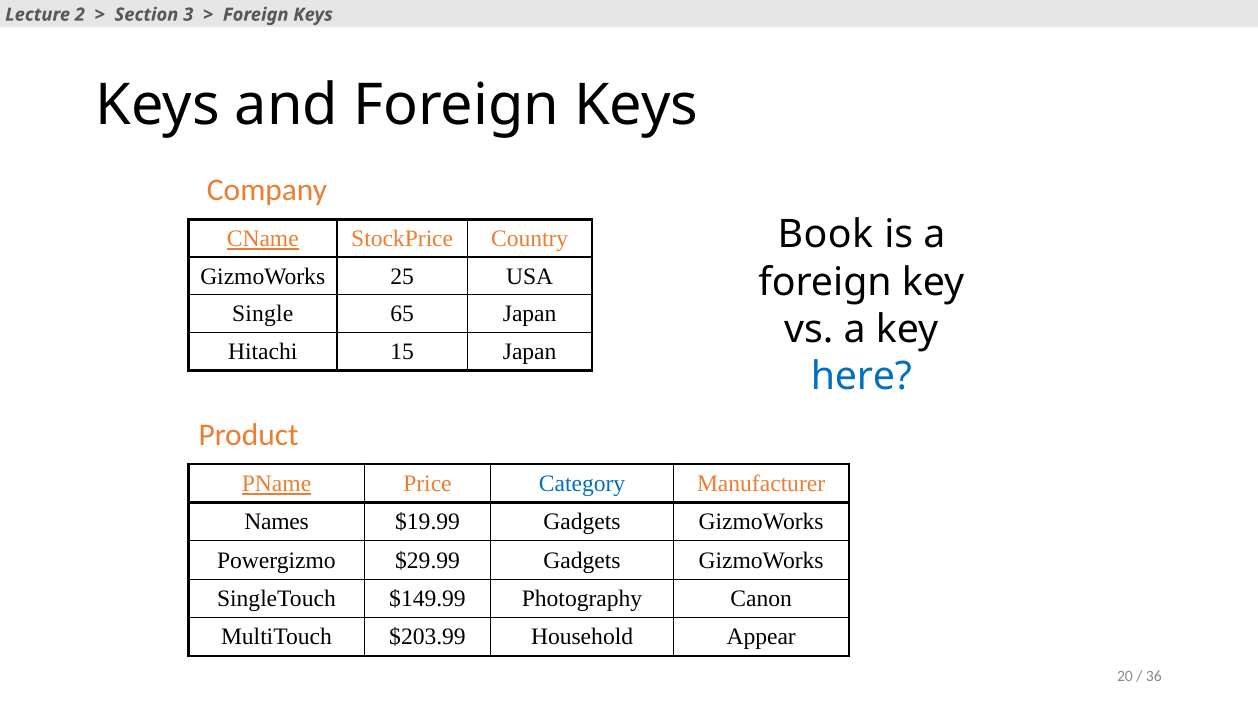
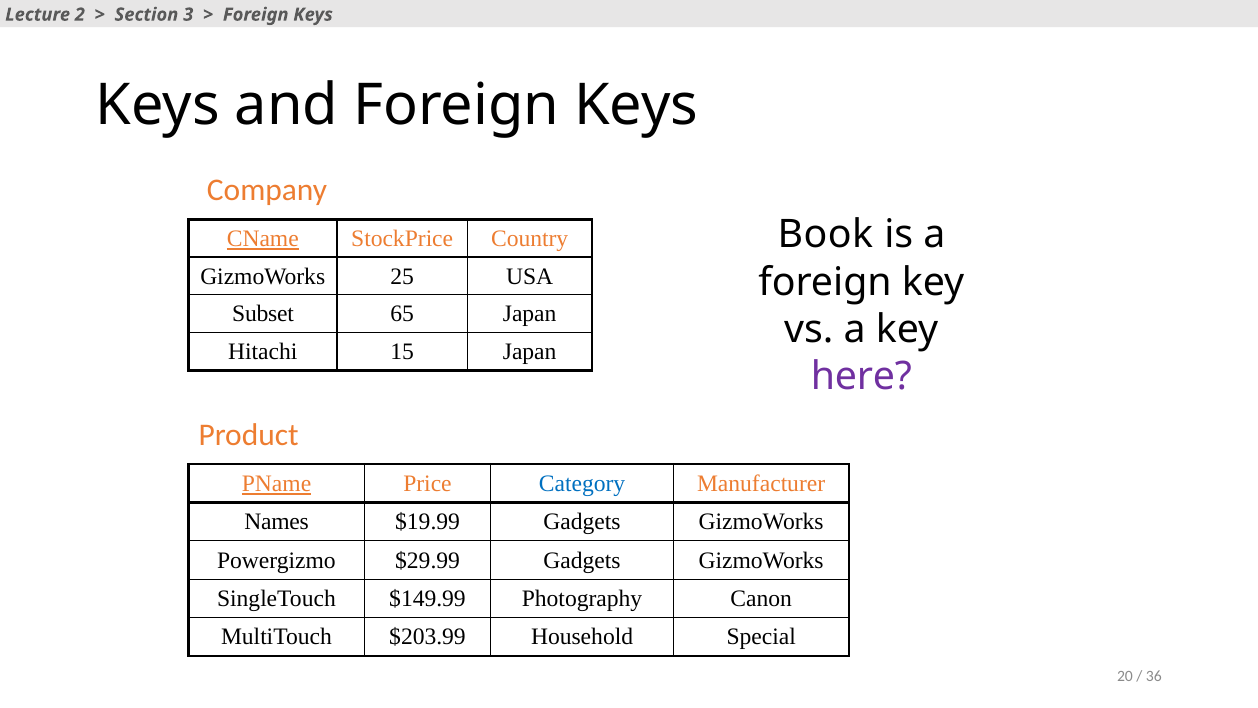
Single: Single -> Subset (263, 314)
here colour: blue -> purple (861, 376)
Appear: Appear -> Special (761, 637)
